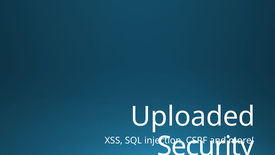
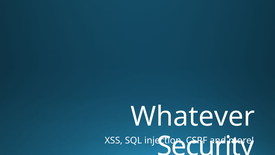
Uploaded: Uploaded -> Whatever (193, 116)
